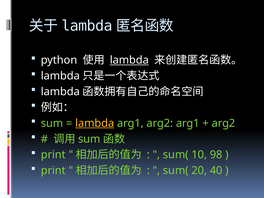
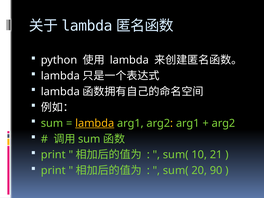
lambda underline: present -> none (129, 60)
98: 98 -> 21 (216, 155)
40: 40 -> 90 (216, 171)
